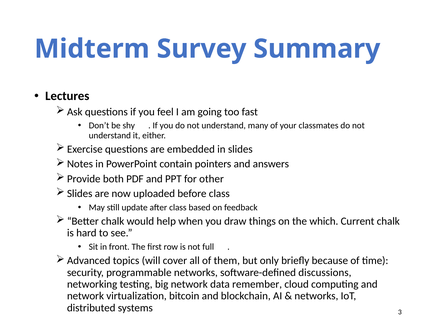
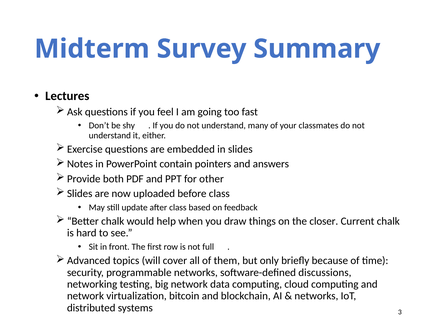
which: which -> closer (324, 221)
data remember: remember -> computing (257, 284)
